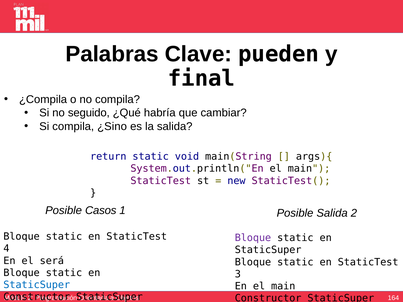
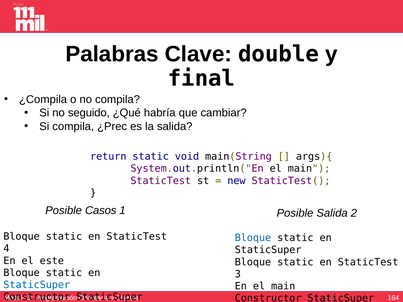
pueden: pueden -> double (279, 54)
¿Sino: ¿Sino -> ¿Prec (112, 126)
Bloque colour: purple -> blue (253, 238)
será: será -> este (52, 261)
